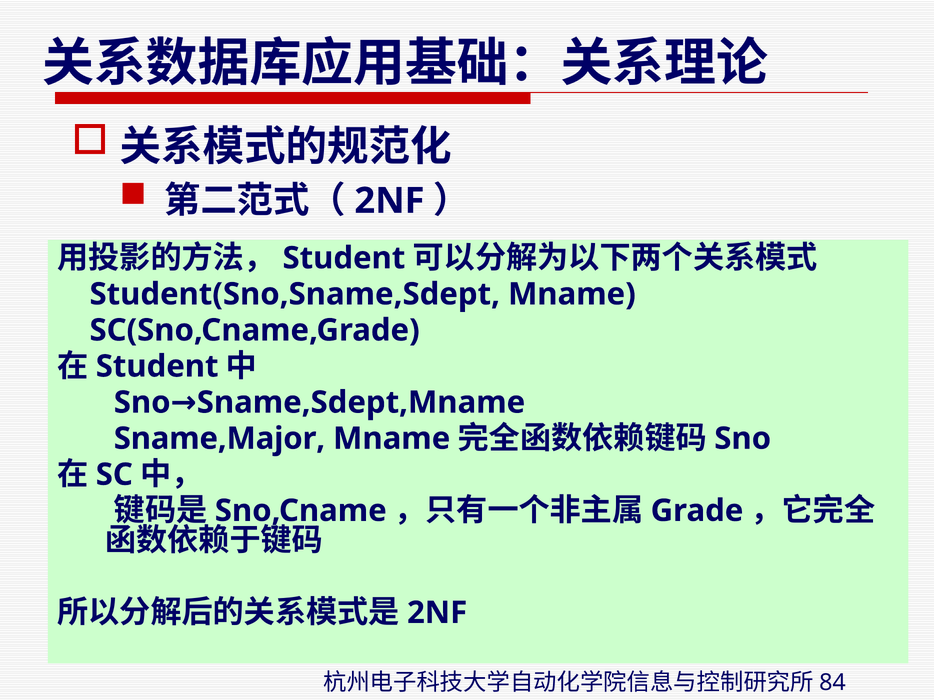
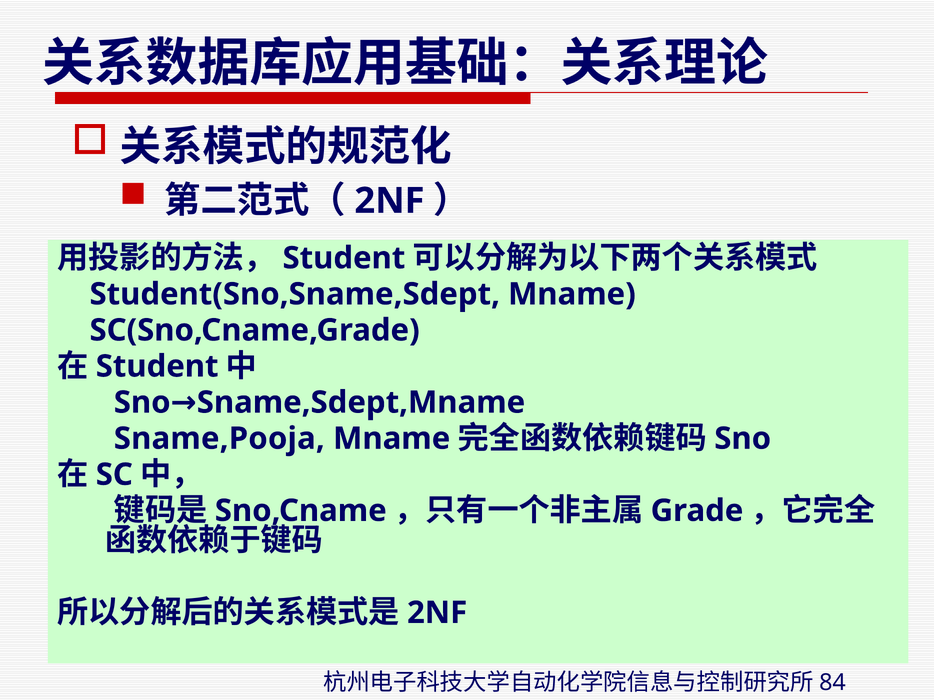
Sname,Major: Sname,Major -> Sname,Pooja (219, 439)
